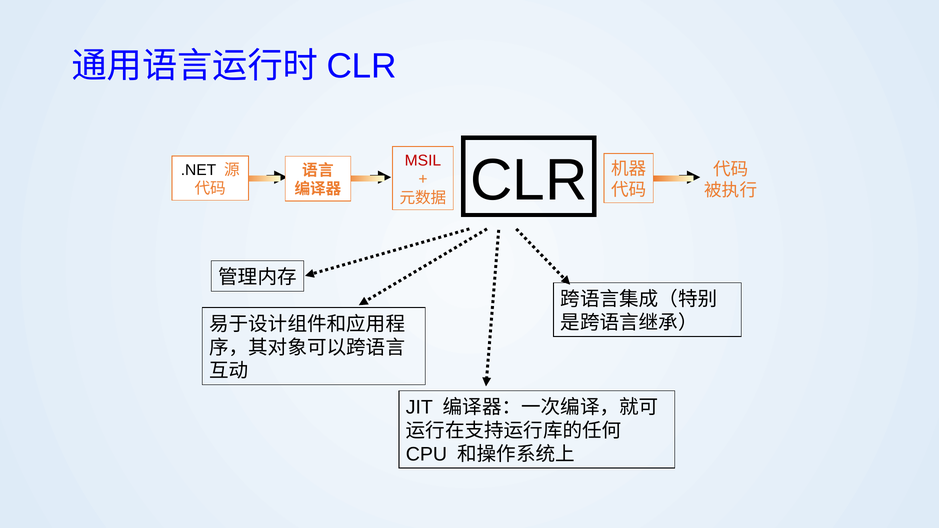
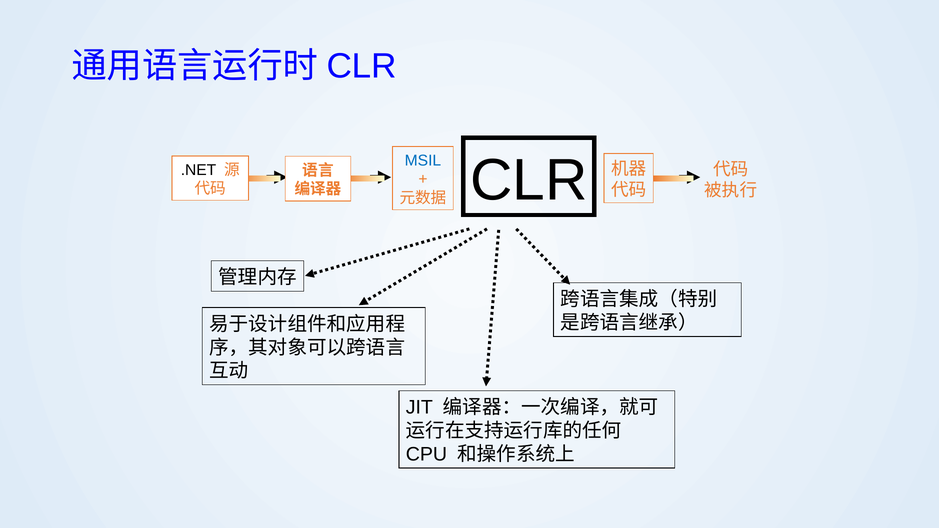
MSIL colour: red -> blue (423, 161)
